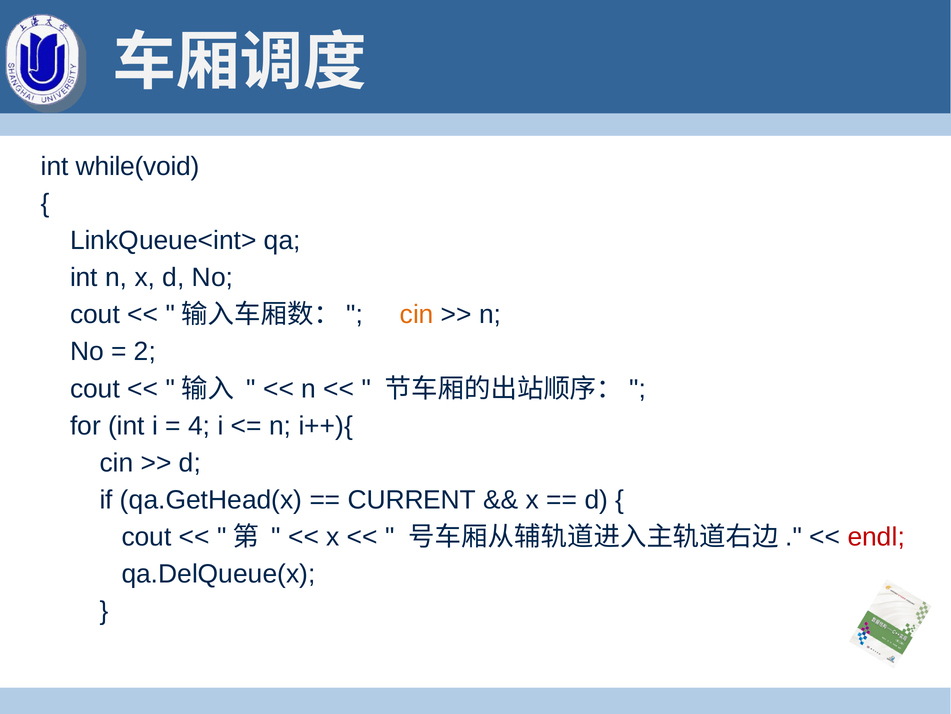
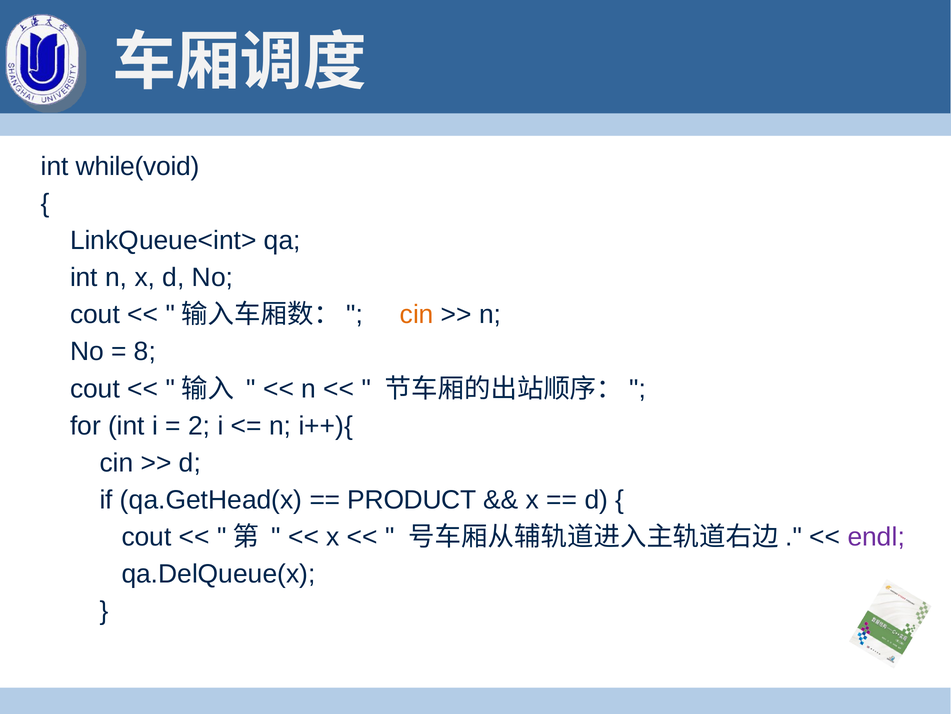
2: 2 -> 8 (145, 351)
4: 4 -> 2 (199, 425)
CURRENT: CURRENT -> PRODUCT (412, 499)
endl colour: red -> purple (876, 536)
